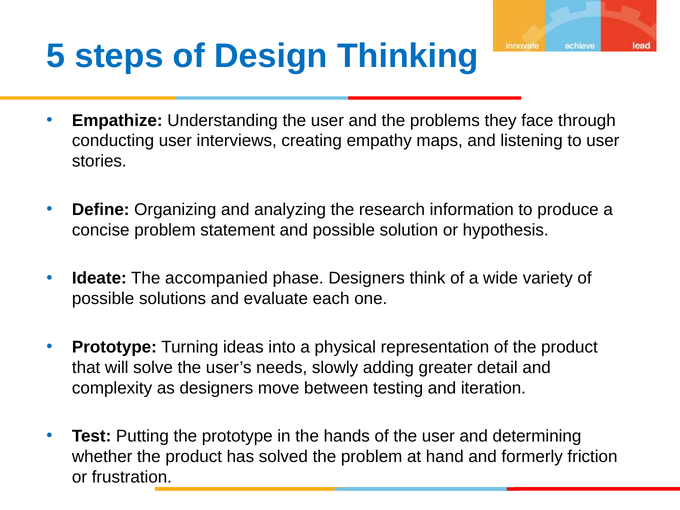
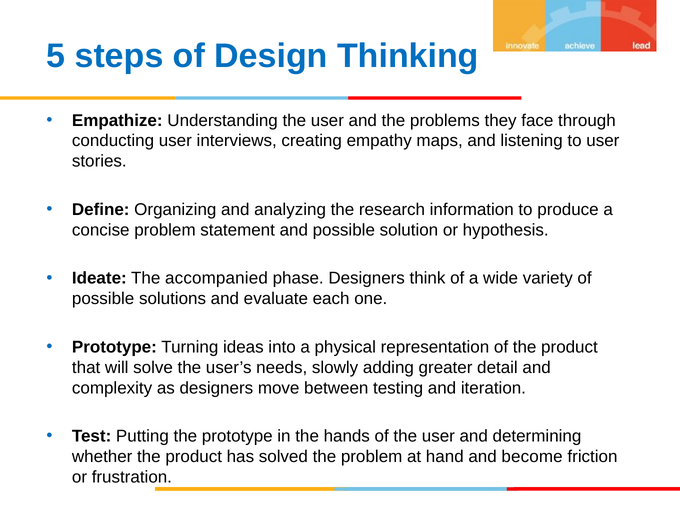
formerly: formerly -> become (532, 457)
